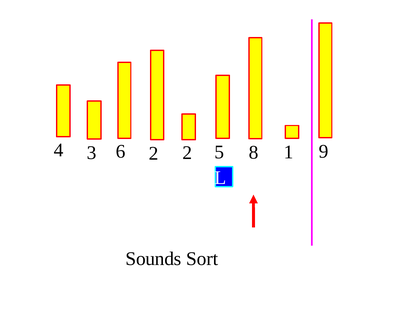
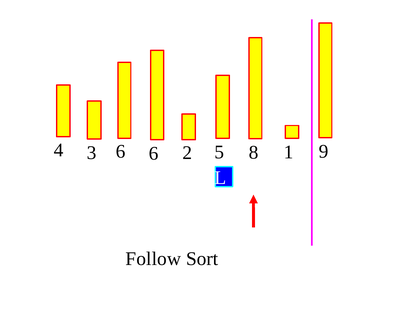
6 2: 2 -> 6 (154, 153)
Sounds: Sounds -> Follow (153, 259)
